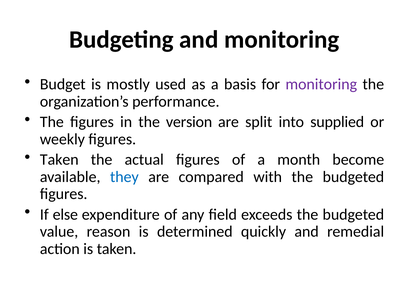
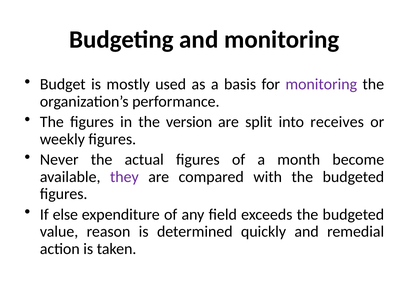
supplied: supplied -> receives (337, 122)
Taken: Taken -> Never (59, 160)
they colour: blue -> purple (124, 177)
